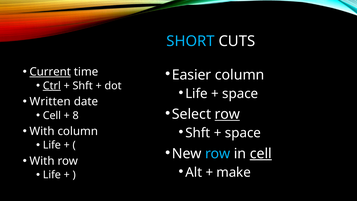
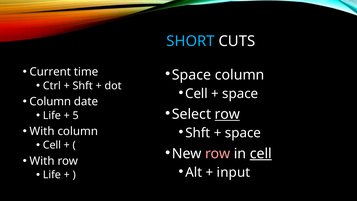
Current underline: present -> none (50, 72)
Easier: Easier -> Space (191, 75)
Ctrl underline: present -> none (52, 86)
Life: Life -> Cell (196, 94)
Written: Written -> Column (50, 101)
Cell: Cell -> Life (52, 115)
8: 8 -> 5 (76, 115)
Life: Life -> Cell (52, 145)
row colour: light blue -> pink (218, 154)
make: make -> input (234, 172)
